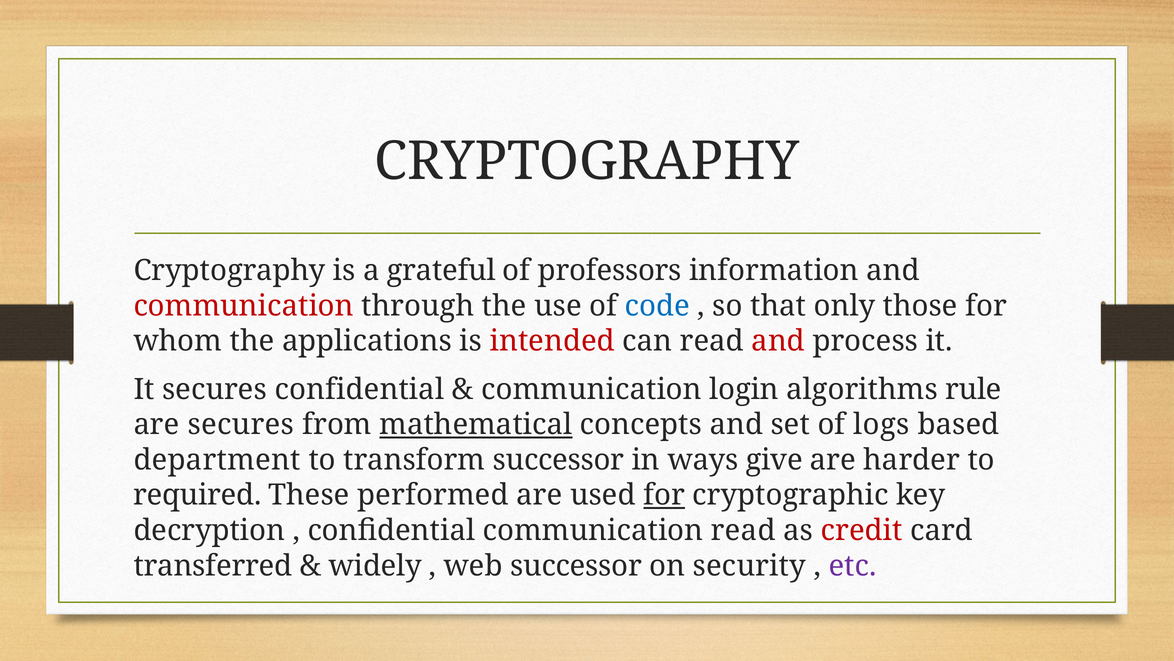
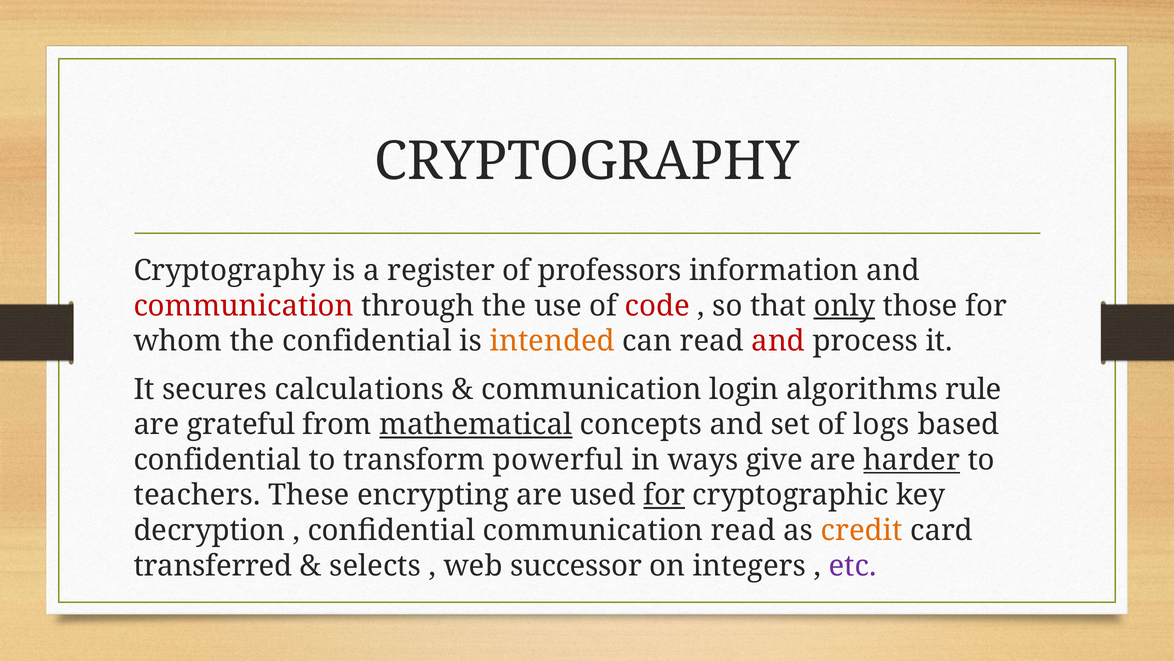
grateful: grateful -> register (441, 270)
code colour: blue -> red (657, 306)
only underline: none -> present (844, 306)
the applications: applications -> confidential (367, 341)
intended colour: red -> orange (552, 341)
secures confidential: confidential -> calculations (359, 389)
are secures: secures -> grateful (241, 424)
department: department -> confidential (217, 460)
transform successor: successor -> powerful (558, 460)
harder underline: none -> present (912, 460)
required: required -> teachers (197, 495)
performed: performed -> encrypting (433, 495)
credit colour: red -> orange (862, 530)
widely: widely -> selects (375, 565)
security: security -> integers (749, 565)
